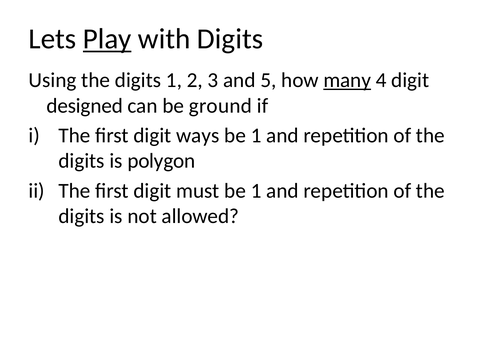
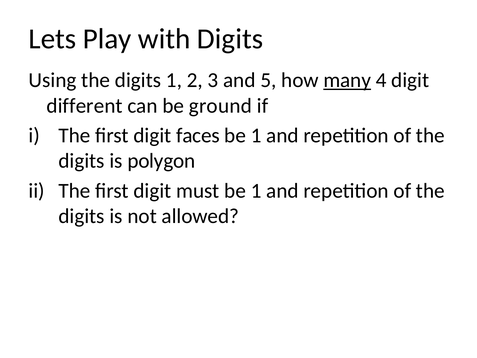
Play underline: present -> none (107, 39)
designed: designed -> different (85, 106)
ways: ways -> faces (198, 135)
